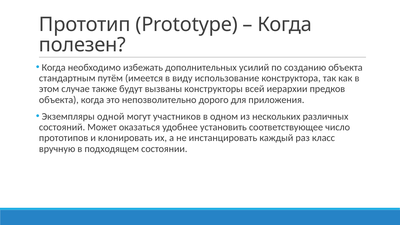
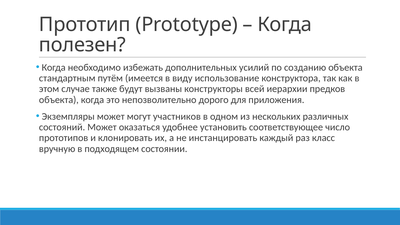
Экземпляры одной: одной -> может (111, 116)
